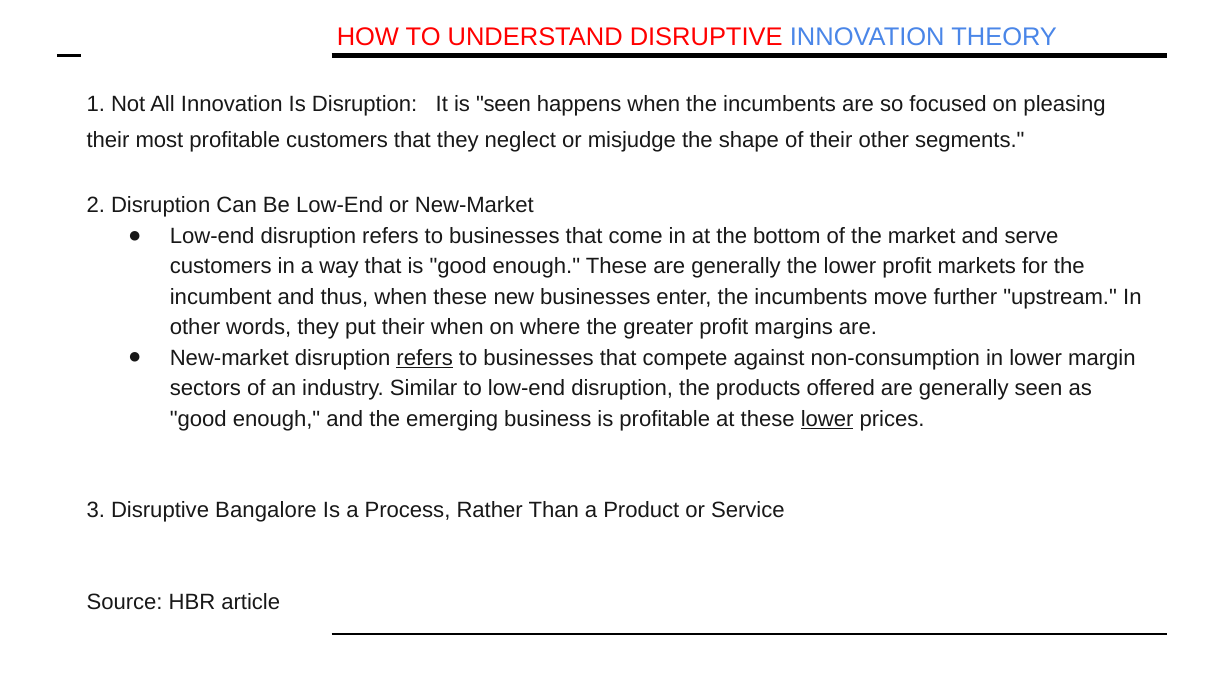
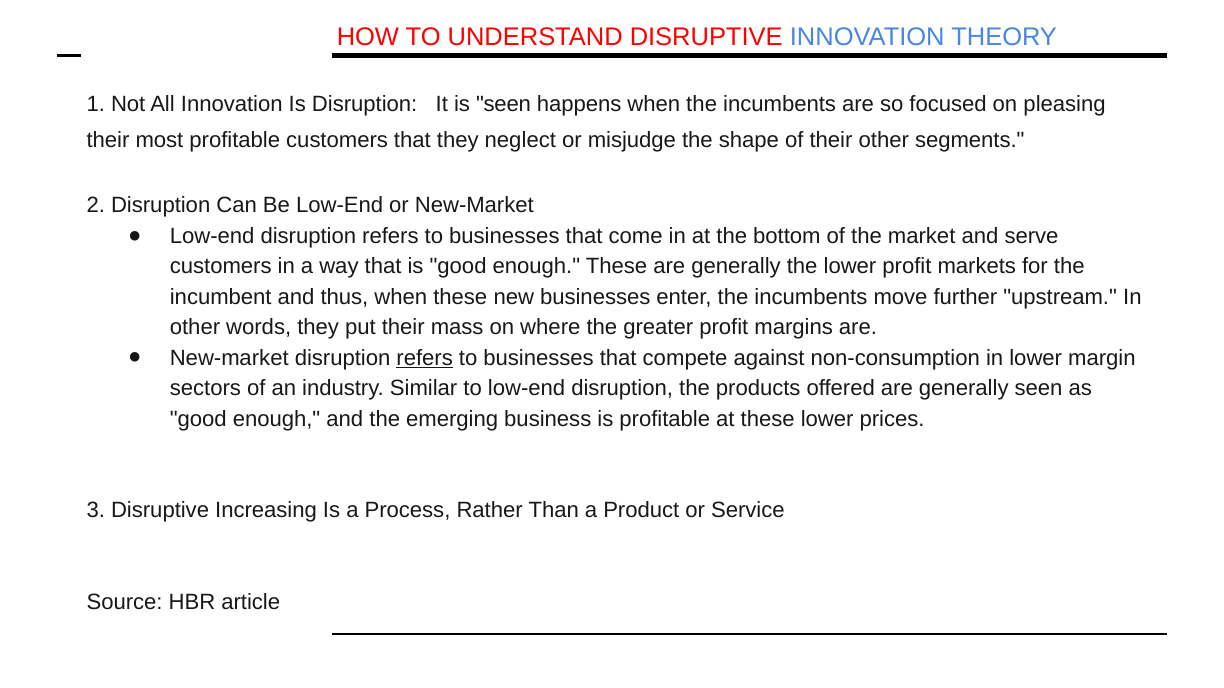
their when: when -> mass (457, 328)
lower underline: present -> none (827, 419)
Bangalore: Bangalore -> Increasing (266, 511)
